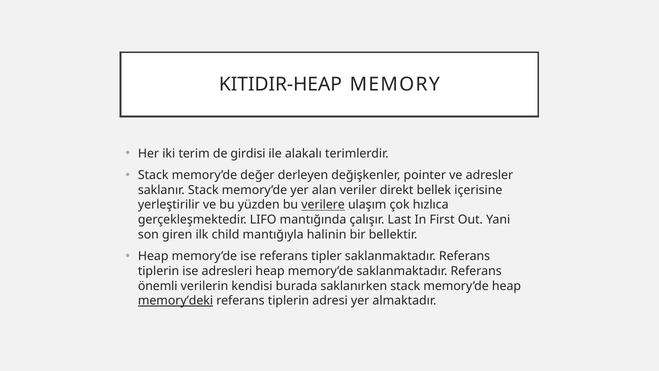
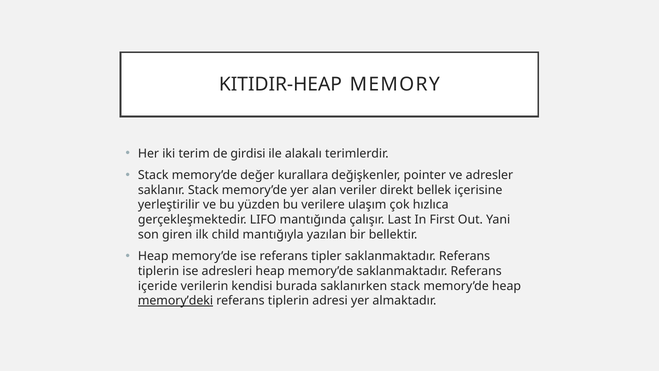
derleyen: derleyen -> kurallara (303, 175)
verilere underline: present -> none (323, 205)
halinin: halinin -> yazılan (327, 234)
önemli: önemli -> içeride (158, 286)
